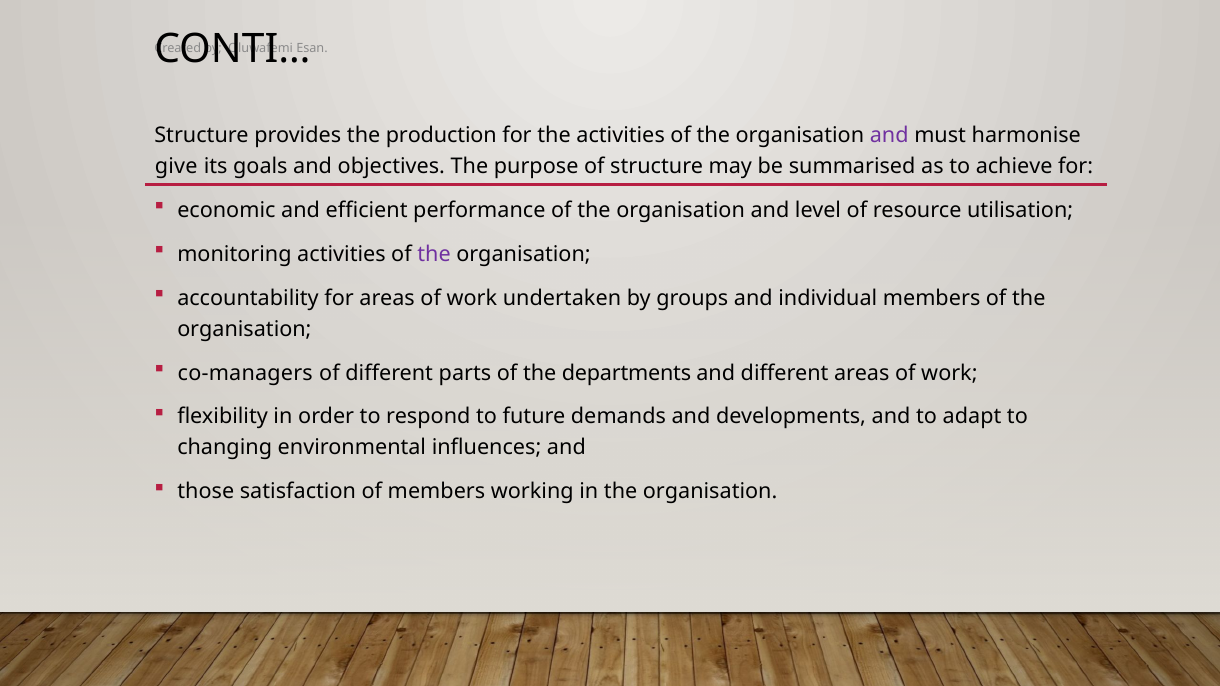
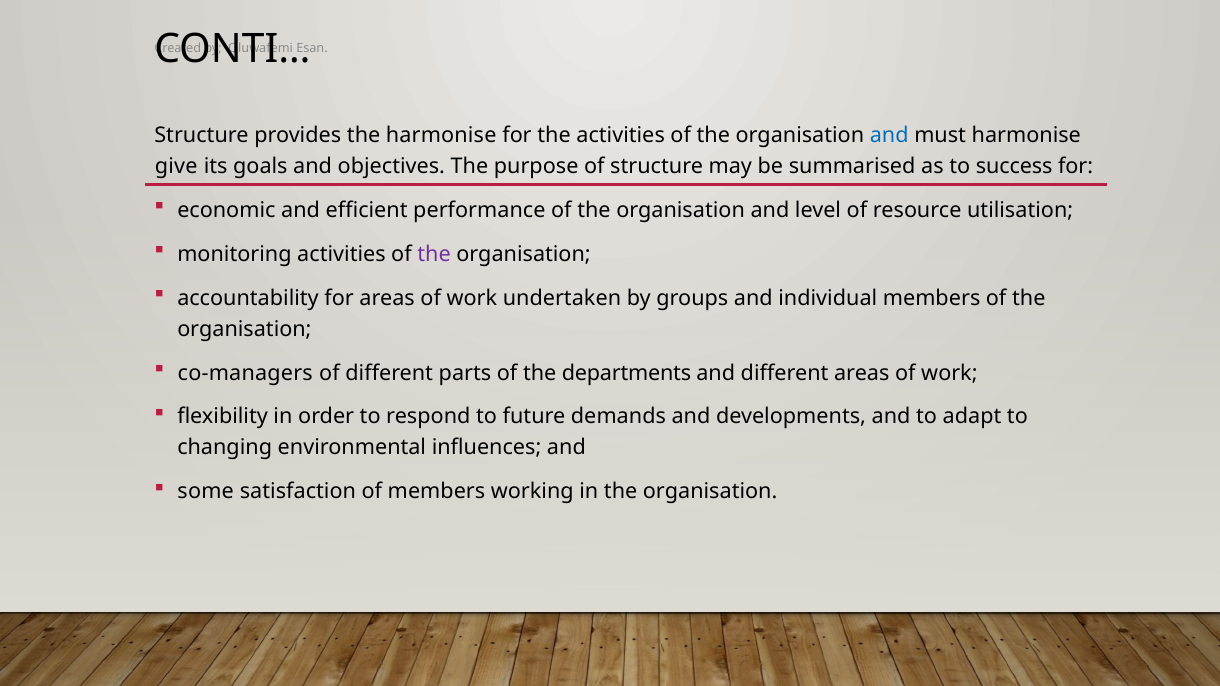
the production: production -> harmonise (441, 135)
and colour: purple -> blue (889, 135)
achieve: achieve -> success (1014, 167)
those: those -> some (206, 492)
